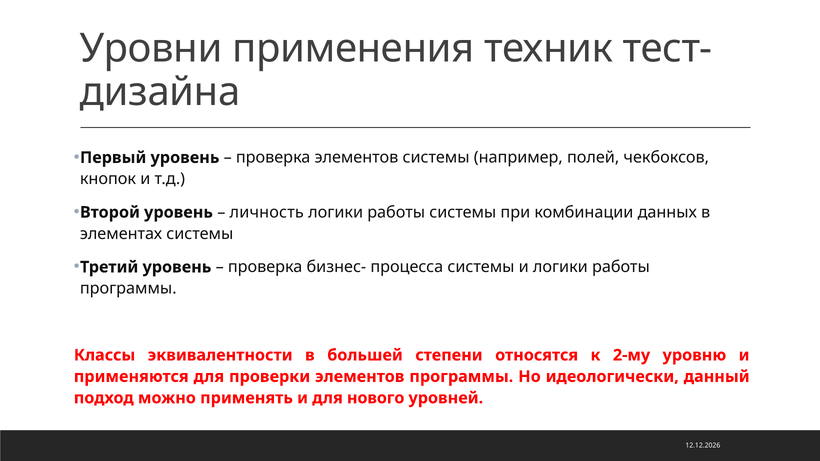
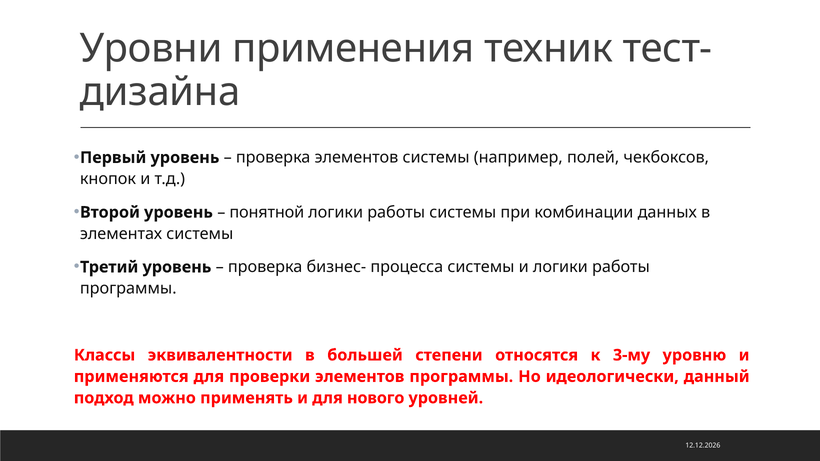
личность: личность -> понятной (267, 212)
2-му: 2-му -> 3-му (632, 355)
